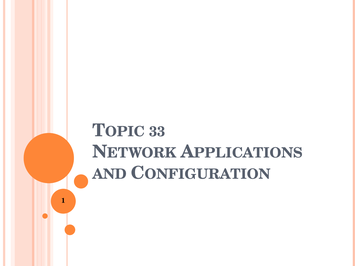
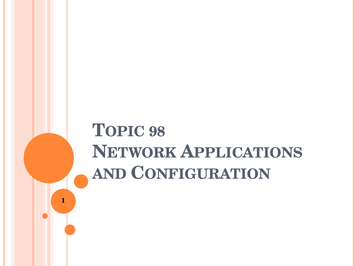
33: 33 -> 98 (157, 132)
